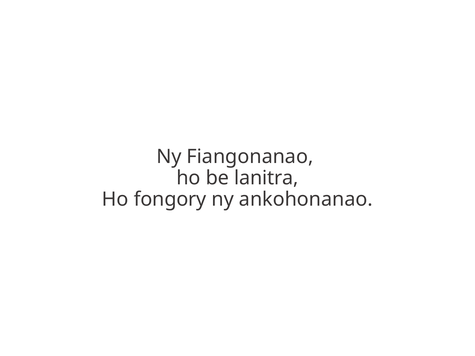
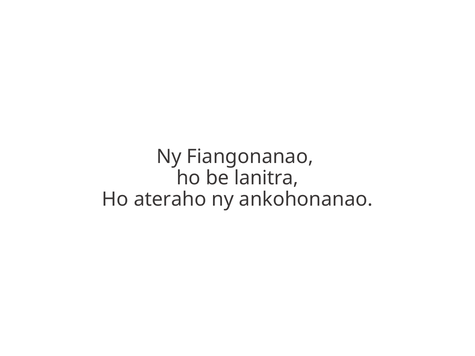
fongory: fongory -> ateraho (170, 199)
